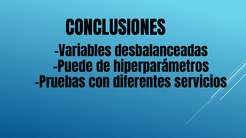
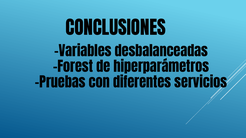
Puede: Puede -> Forest (73, 67)
